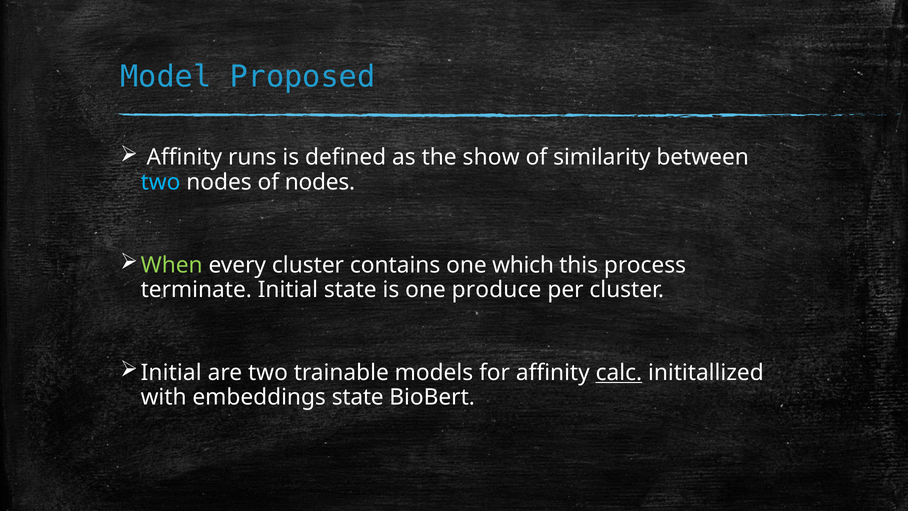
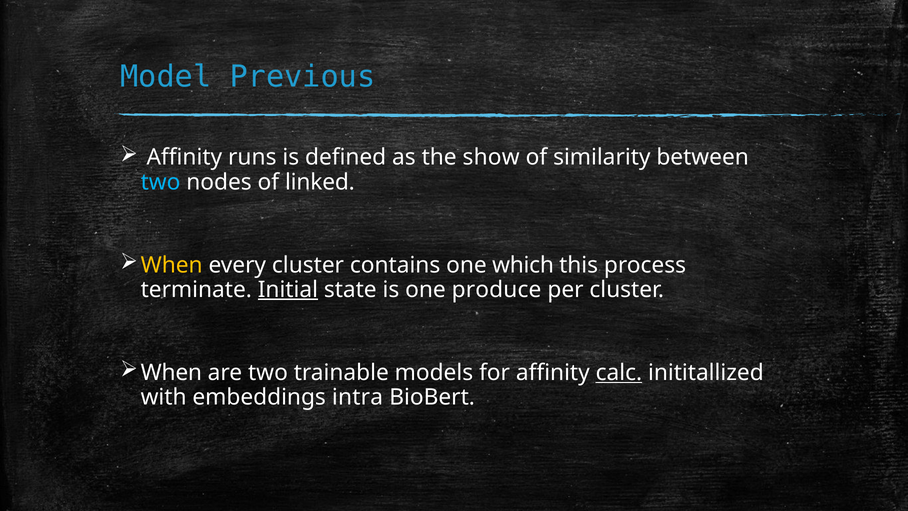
Proposed: Proposed -> Previous (302, 77)
of nodes: nodes -> linked (320, 182)
When colour: light green -> yellow (172, 265)
Initial underline: none -> present (288, 290)
Initial: Initial -> When (171, 373)
embeddings state: state -> intra (357, 397)
